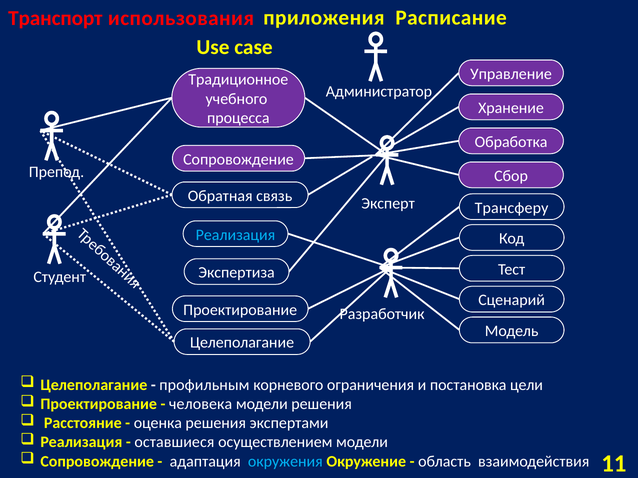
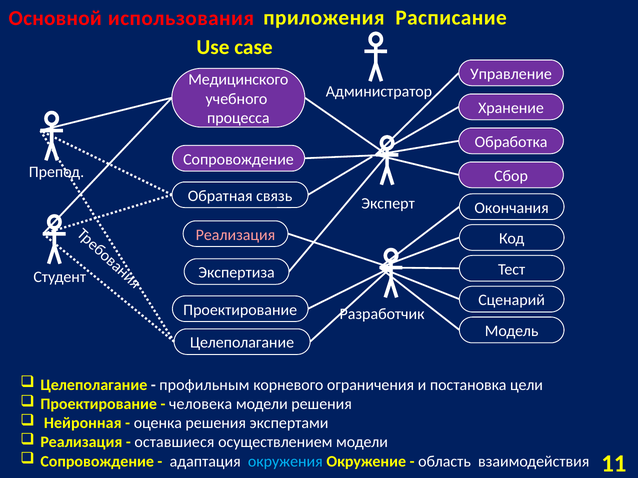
Транспорт: Транспорт -> Основной (55, 18)
Традиционное: Традиционное -> Медицинского (238, 80)
Трансферу: Трансферу -> Окончания (512, 208)
Реализация colour: light blue -> pink (235, 235)
Расстояние: Расстояние -> Нейронная (83, 423)
